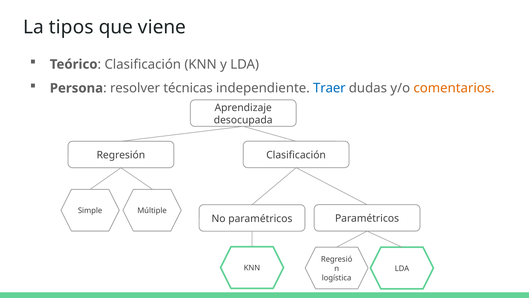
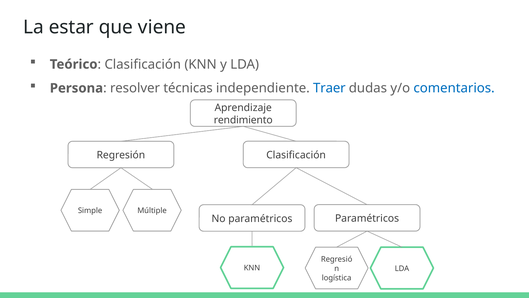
tipos: tipos -> estar (71, 27)
comentarios colour: orange -> blue (454, 88)
desocupada: desocupada -> rendimiento (243, 120)
